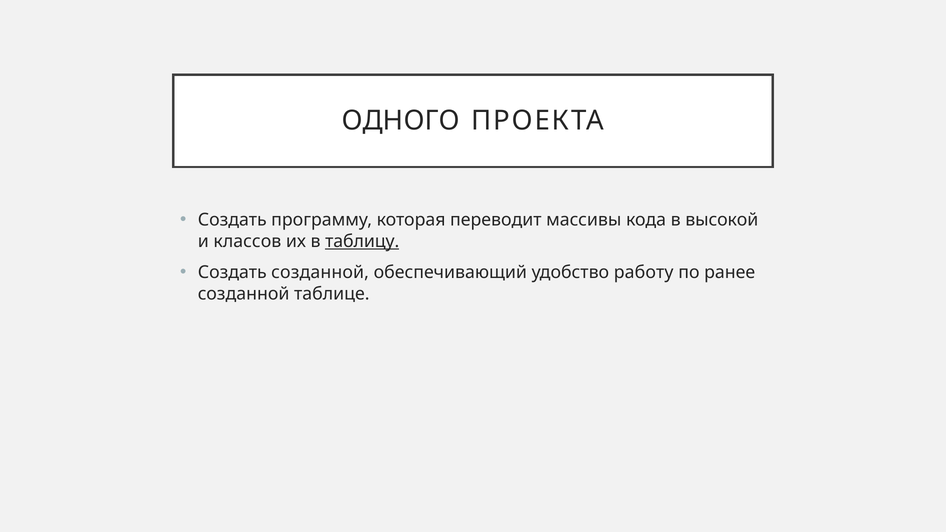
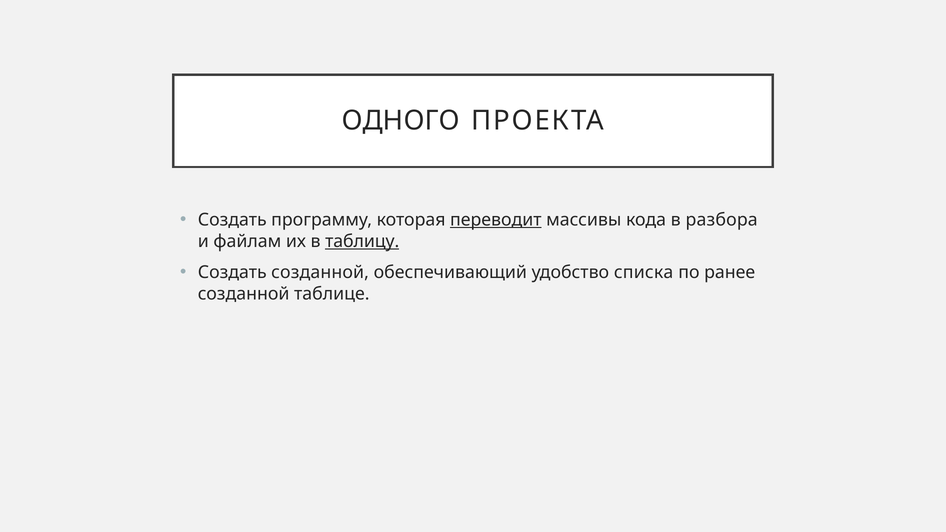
переводит underline: none -> present (496, 220)
высокой: высокой -> разбора (722, 220)
классов: классов -> файлам (247, 241)
работу: работу -> списка (644, 272)
